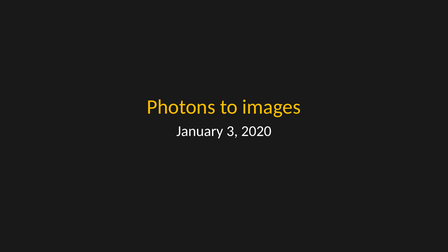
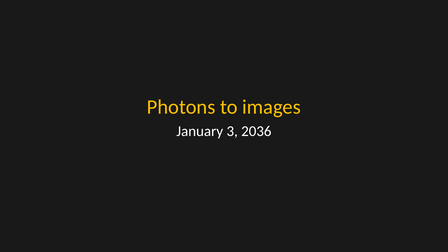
2020: 2020 -> 2036 (256, 131)
